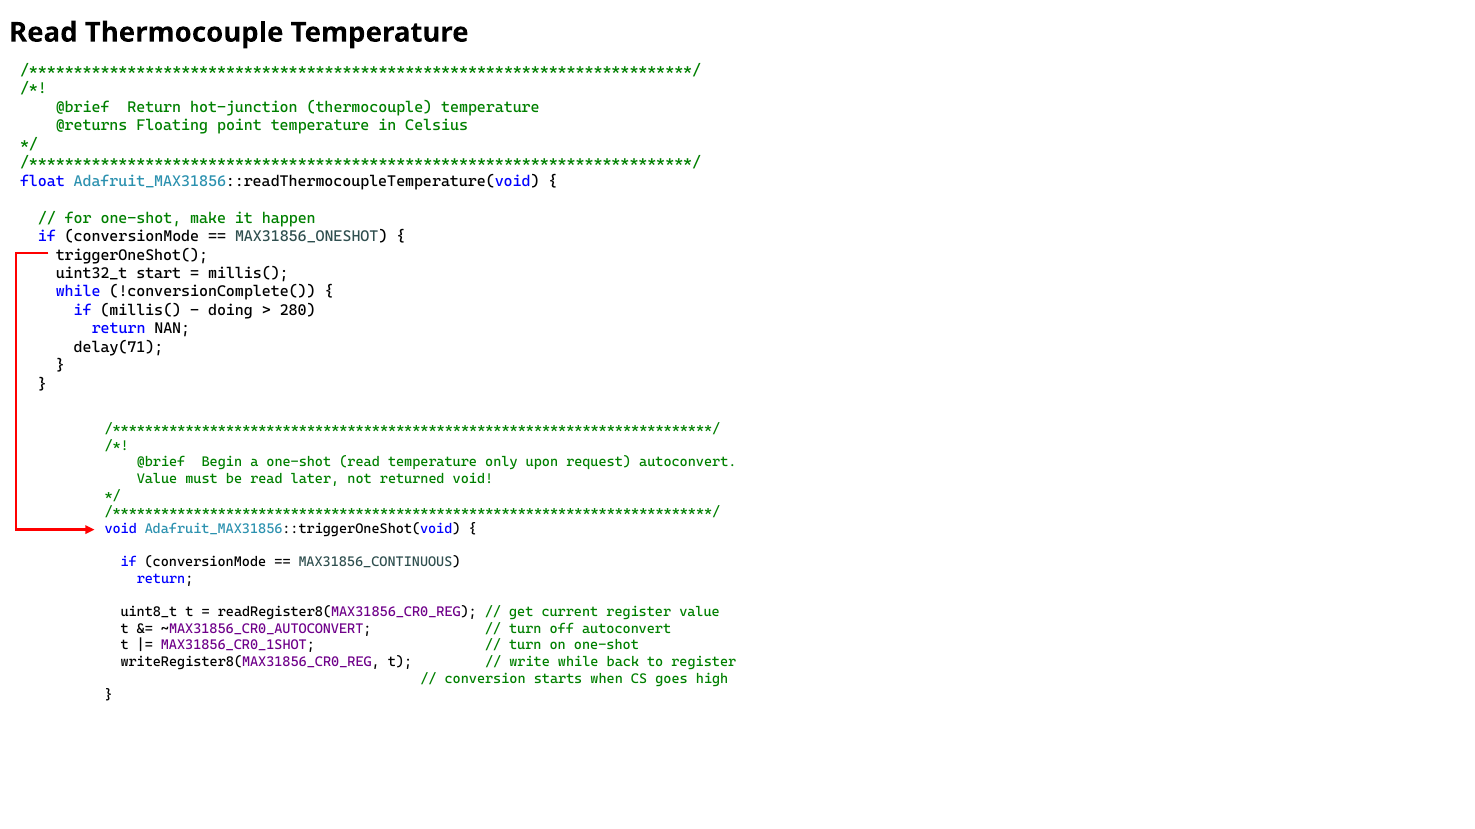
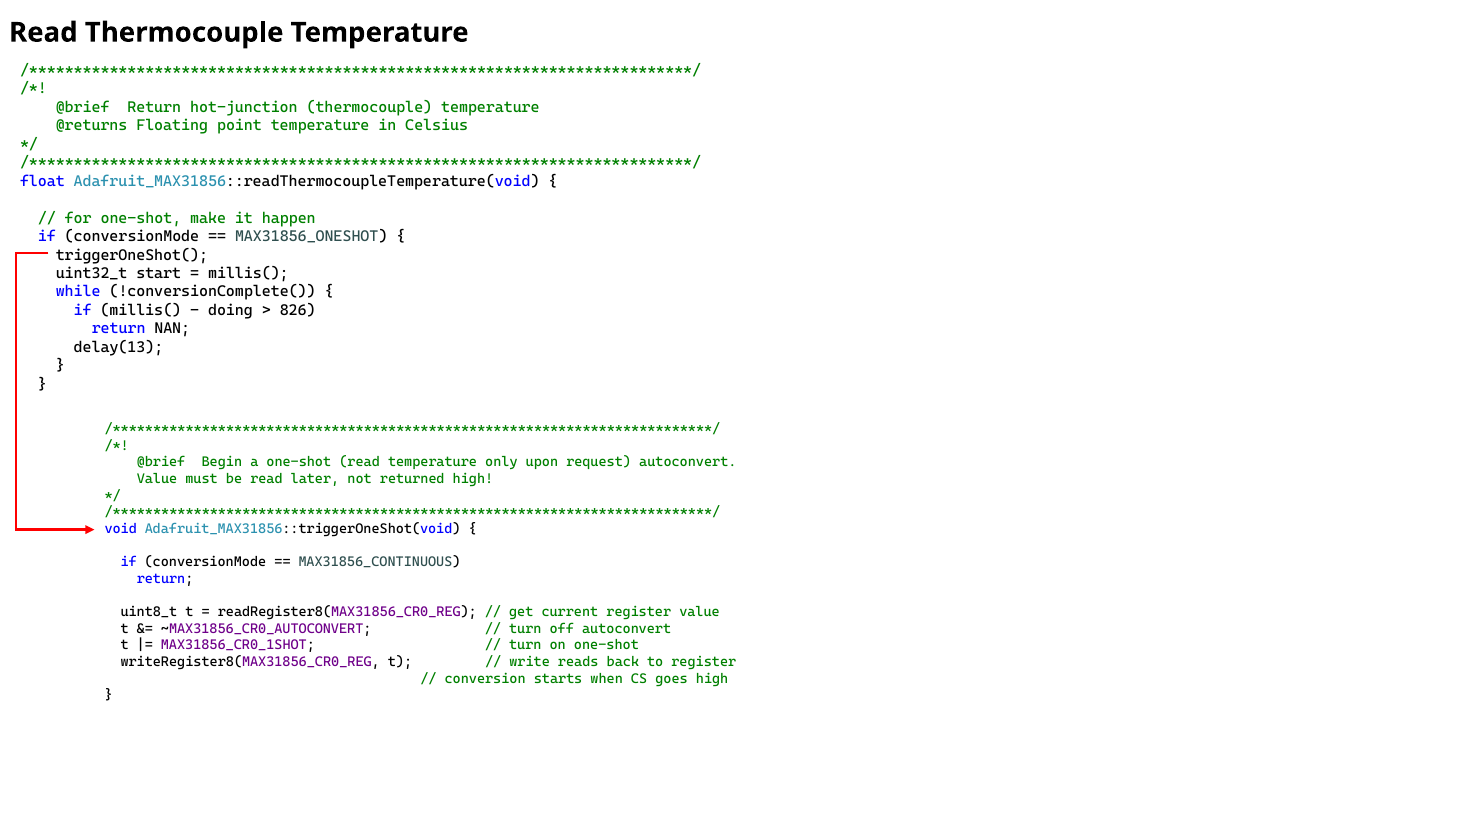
280: 280 -> 826 (298, 311)
delay(71: delay(71 -> delay(13 (118, 348)
returned void: void -> high (473, 479)
write while: while -> reads (578, 662)
